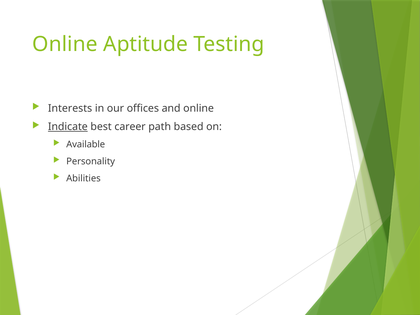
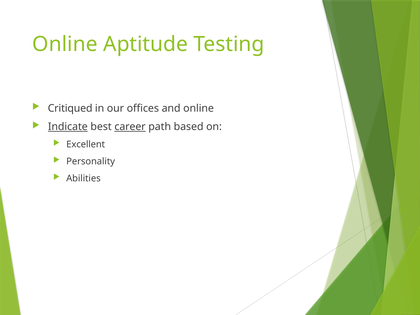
Interests: Interests -> Critiqued (70, 108)
career underline: none -> present (130, 127)
Available: Available -> Excellent (86, 144)
